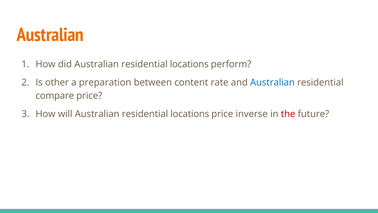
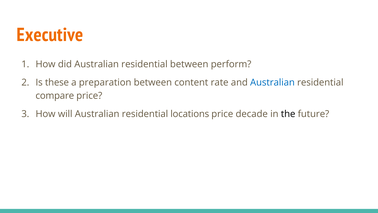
Australian: Australian -> Executive (50, 35)
did Australian residential locations: locations -> between (189, 64)
other: other -> these (57, 82)
inverse: inverse -> decade (252, 114)
the colour: red -> black (288, 114)
